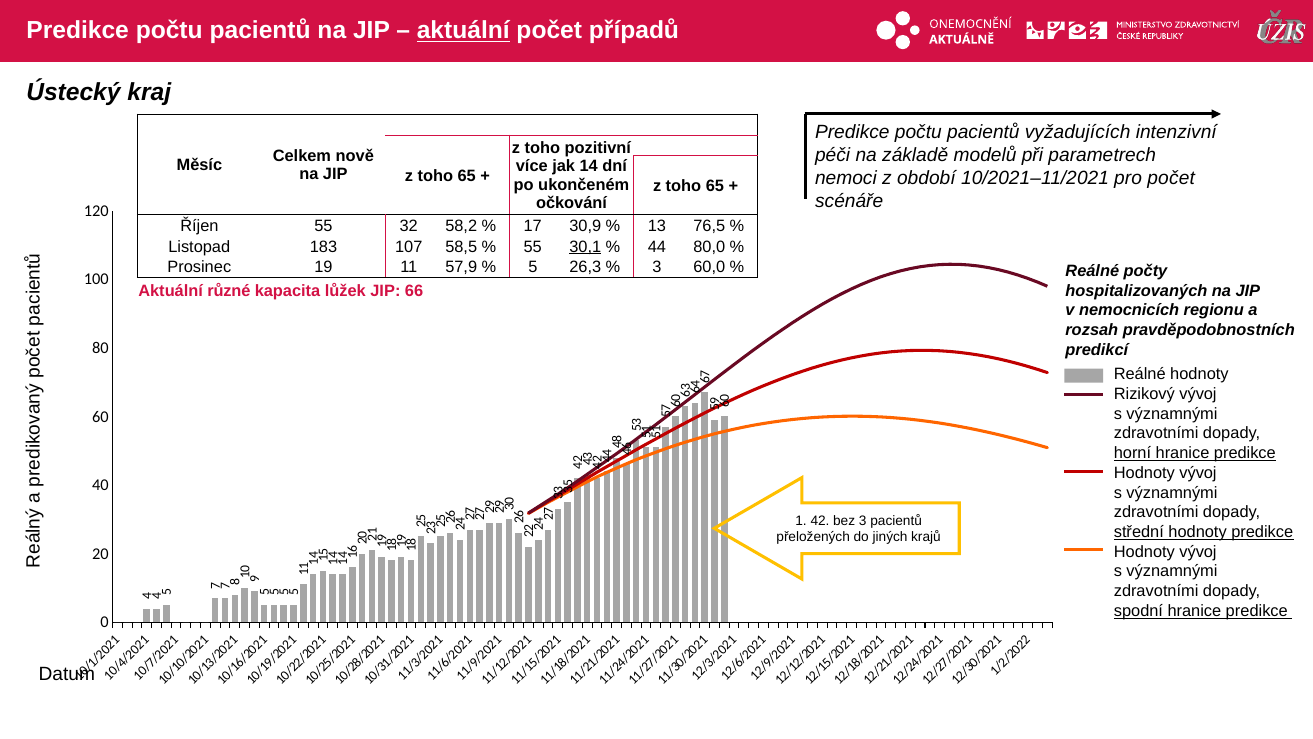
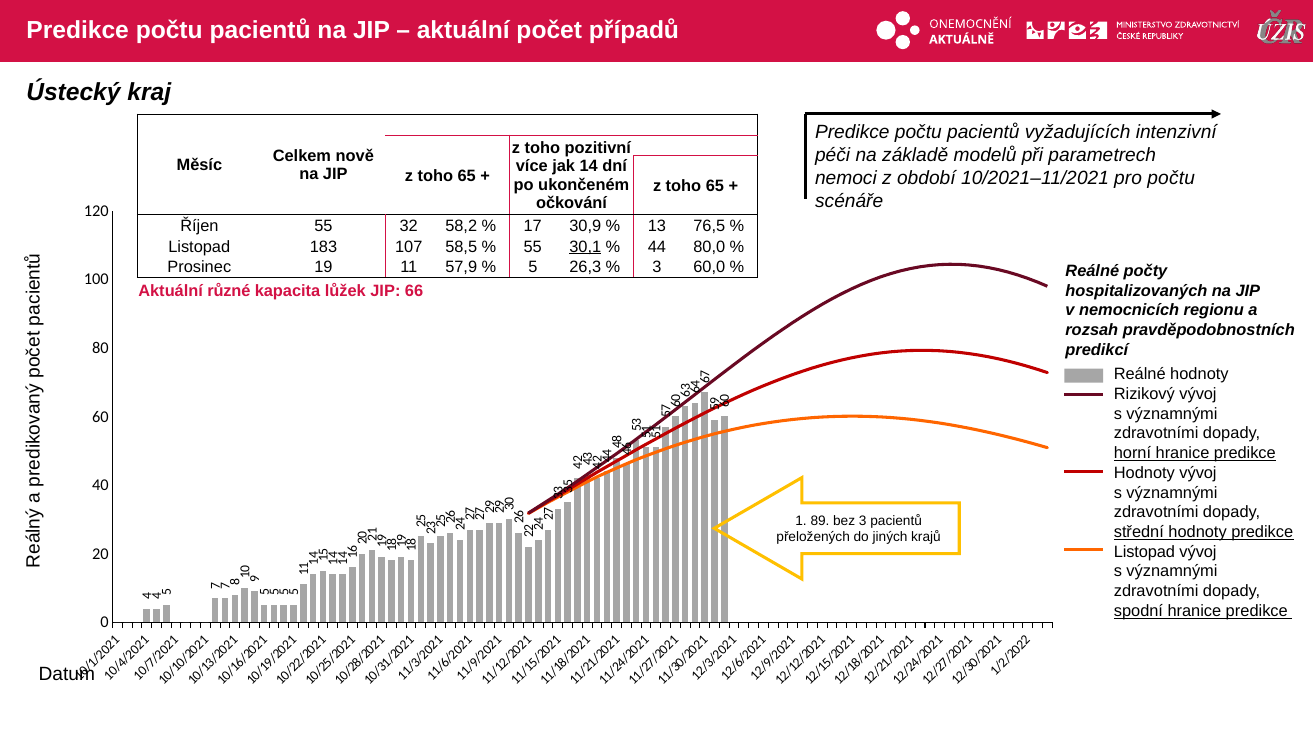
aktuální underline: present -> none (463, 31)
pro počet: počet -> počtu (1171, 178)
42: 42 -> 89 (820, 521)
Hodnoty: Hodnoty -> Listopad (1144, 551)
